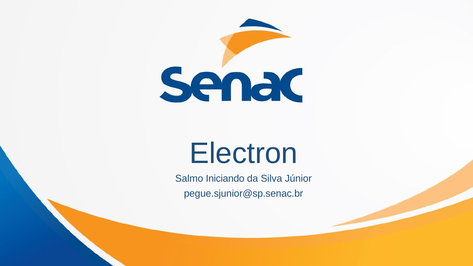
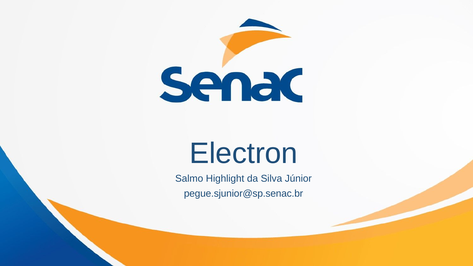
Iniciando: Iniciando -> Highlight (225, 179)
